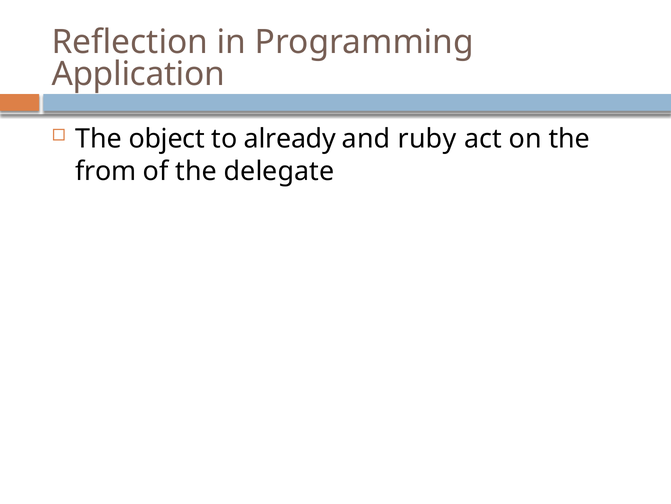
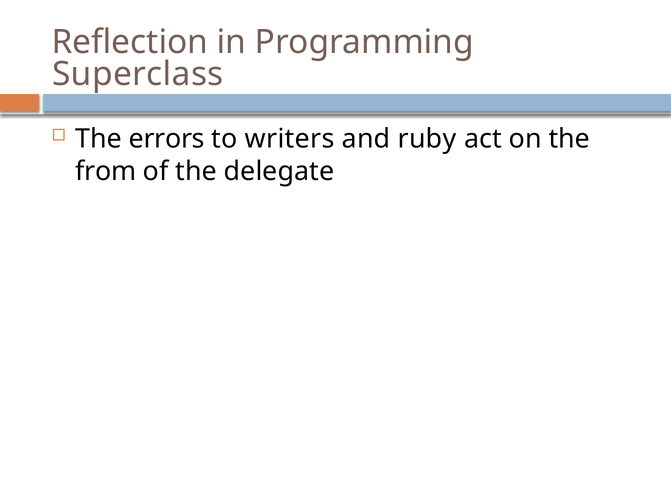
Application: Application -> Superclass (138, 74)
object: object -> errors (167, 139)
already: already -> writers (290, 139)
